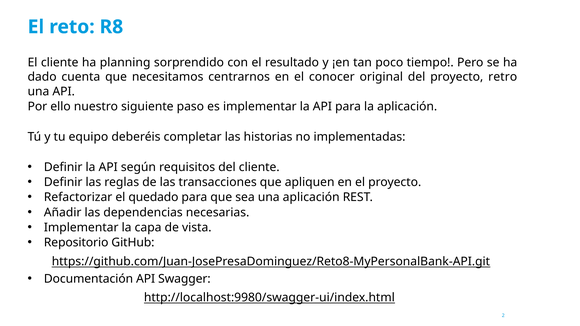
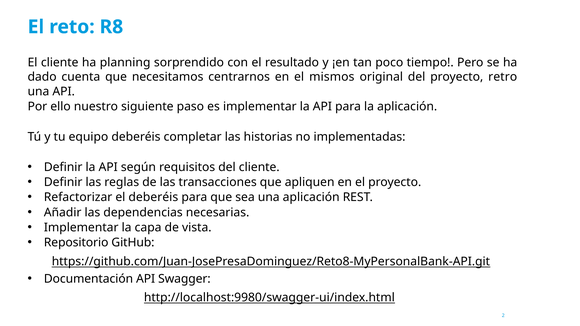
conocer: conocer -> mismos (332, 77)
el quedado: quedado -> deberéis (153, 197)
